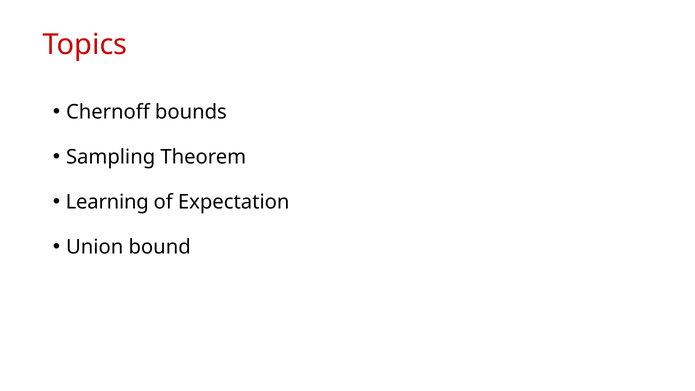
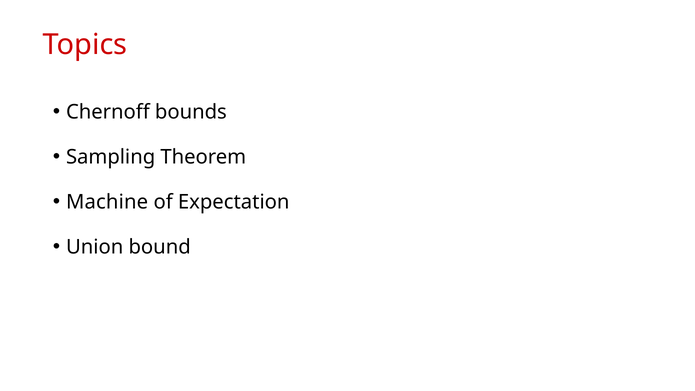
Learning: Learning -> Machine (107, 202)
